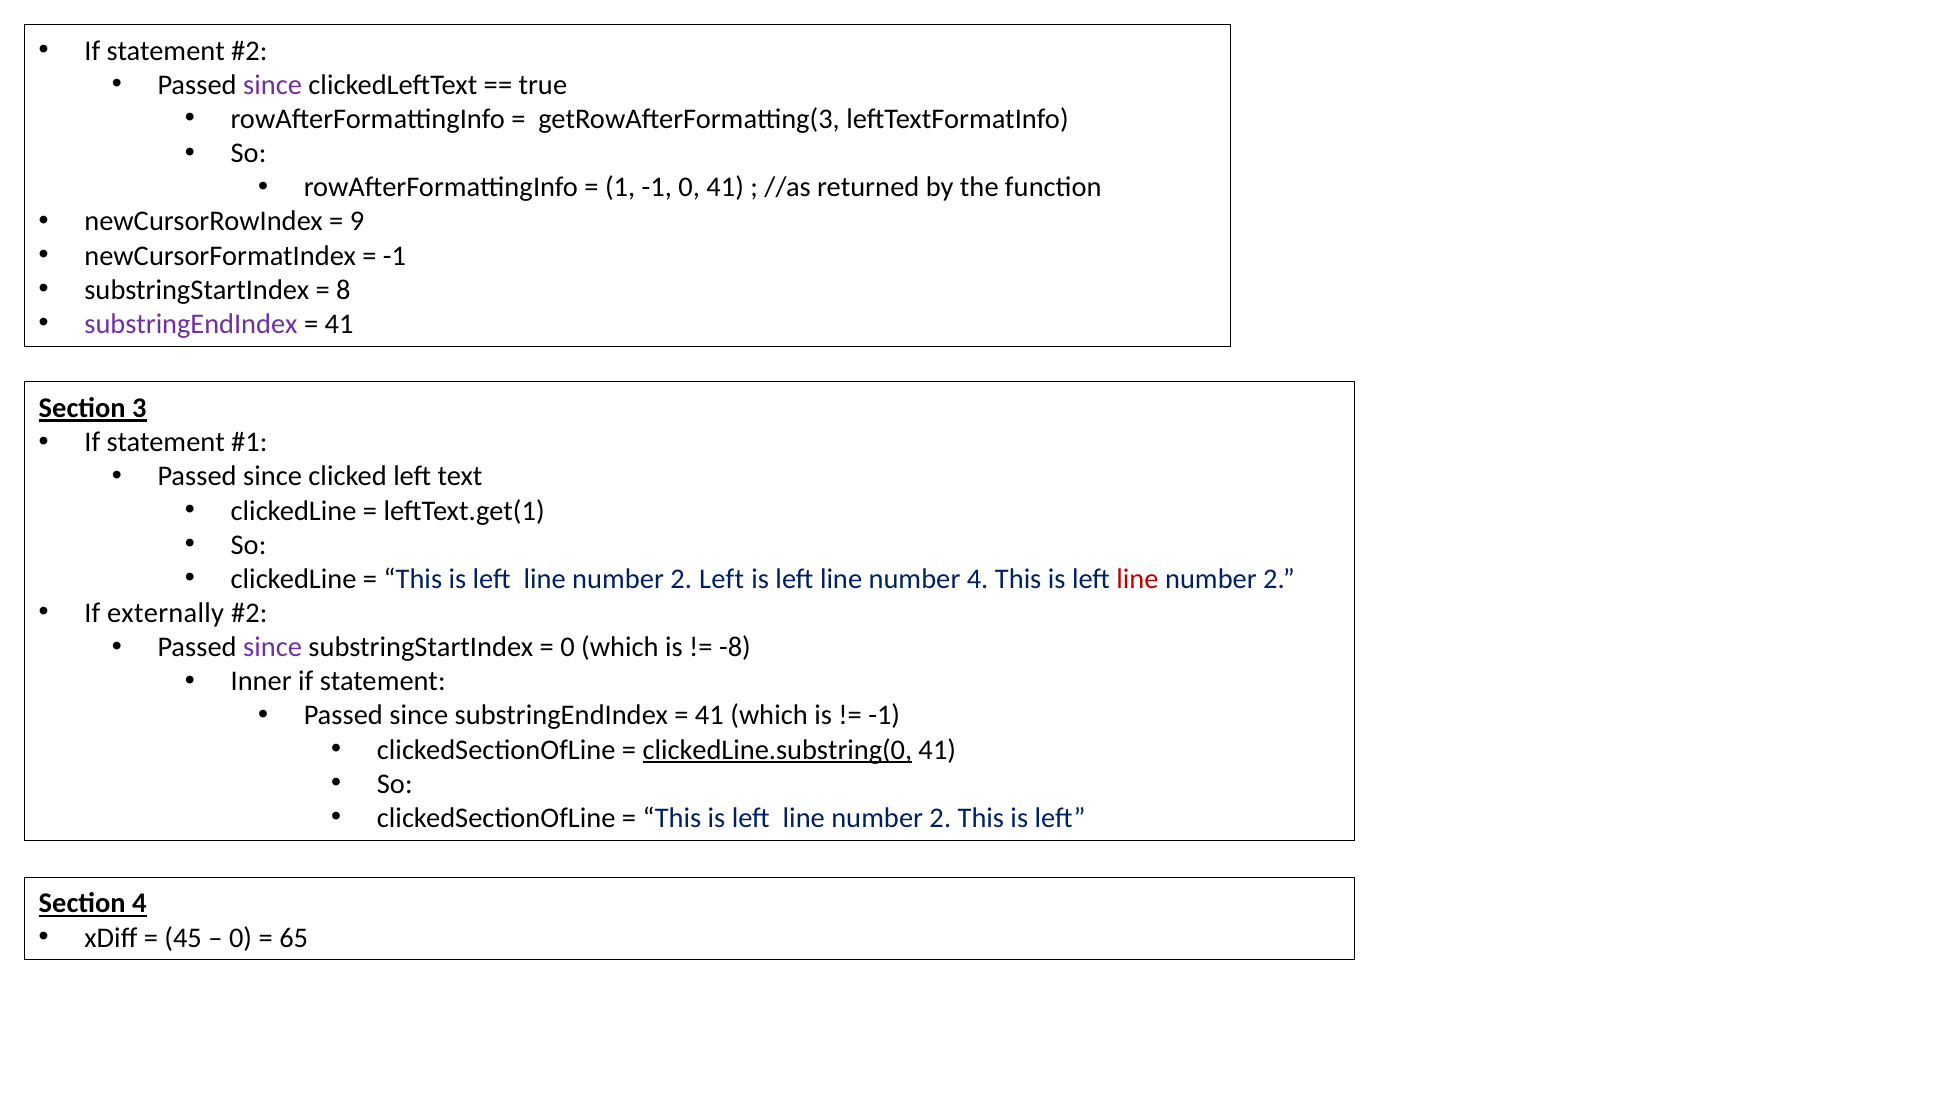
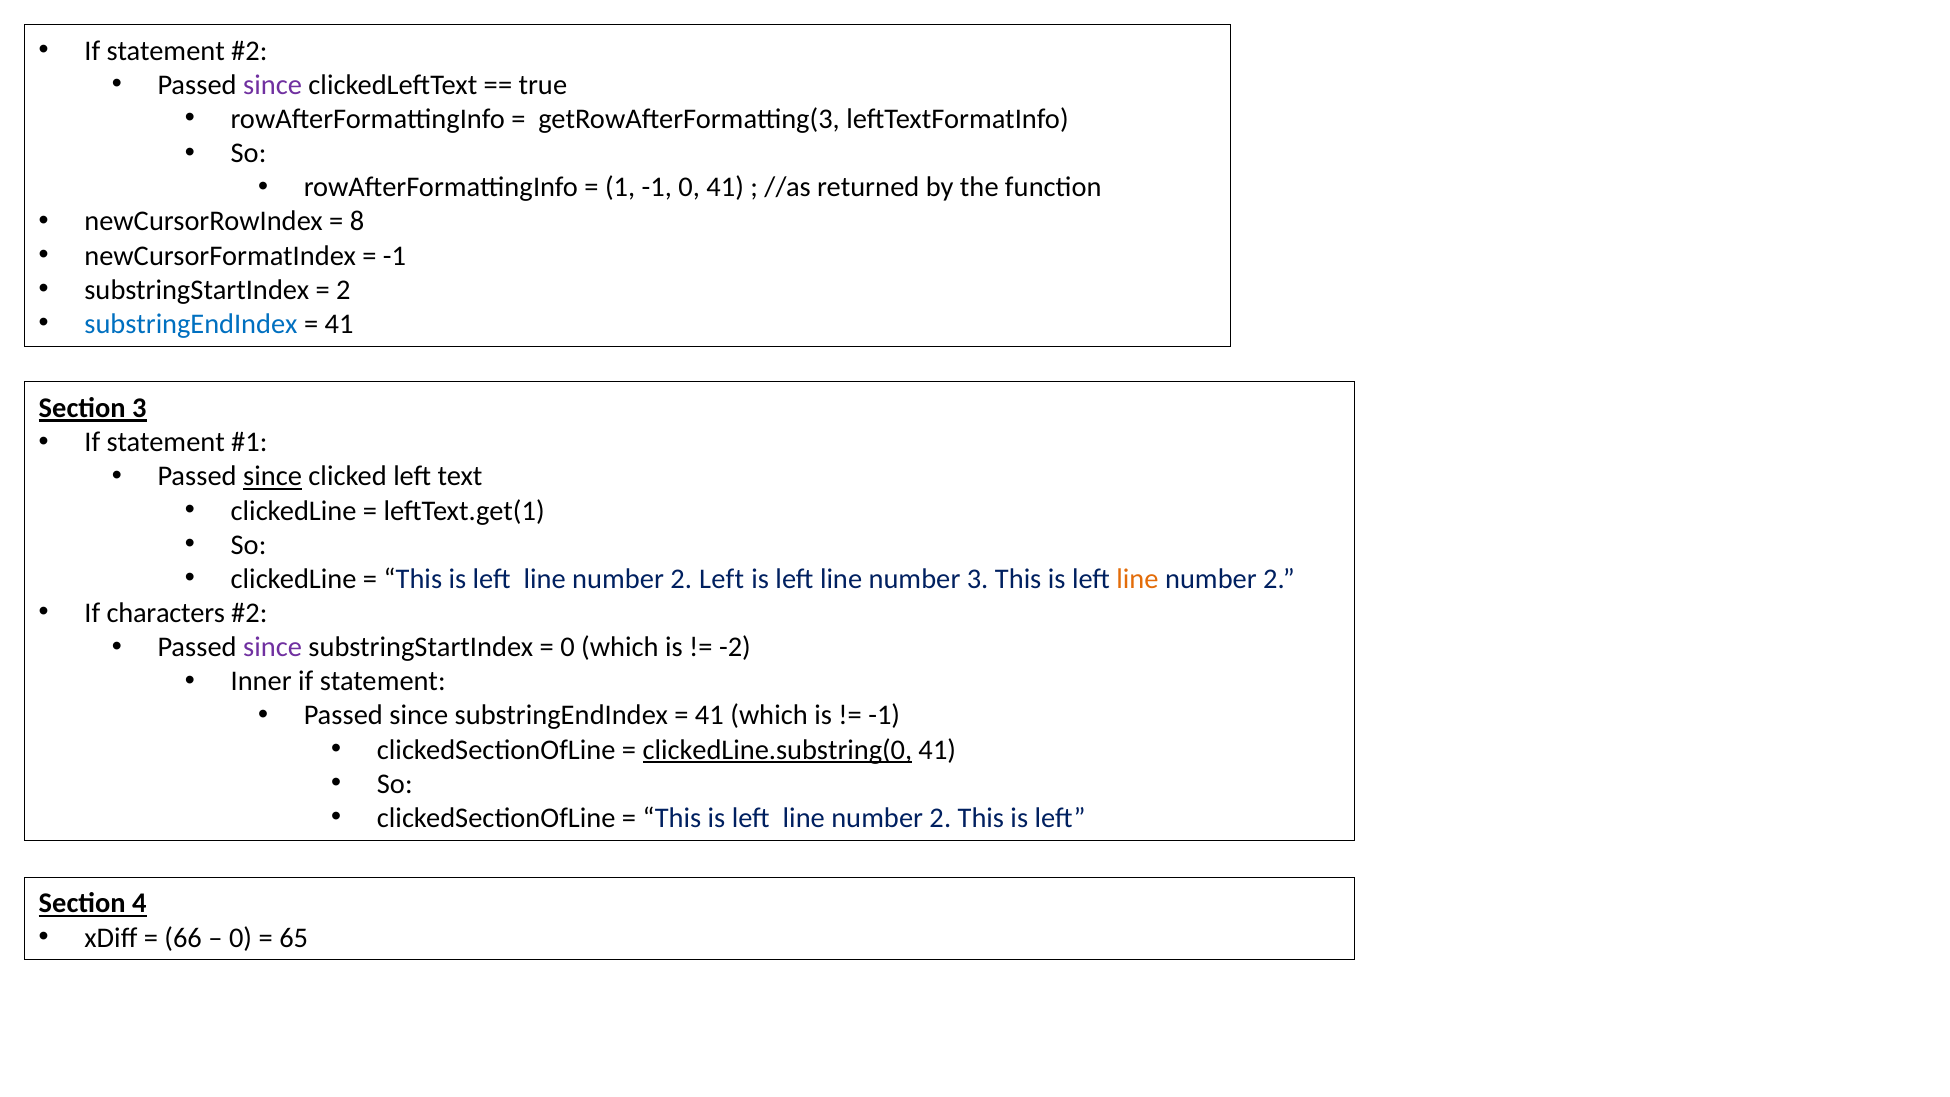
9: 9 -> 8 (357, 221)
8: 8 -> 2 (343, 290)
substringEndIndex colour: purple -> blue (191, 324)
since underline: none -> present (273, 476)
number 4: 4 -> 3 (978, 579)
line colour: red -> orange (1137, 579)
externally: externally -> characters (166, 613)
-8: -8 -> -2 (735, 647)
45: 45 -> 66 (183, 938)
